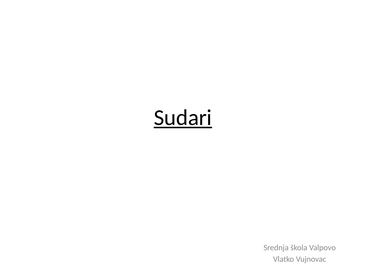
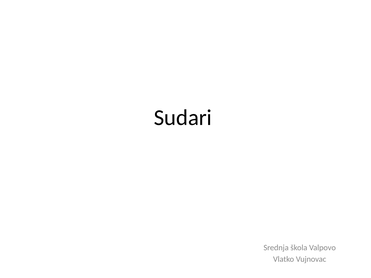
Sudari underline: present -> none (183, 118)
